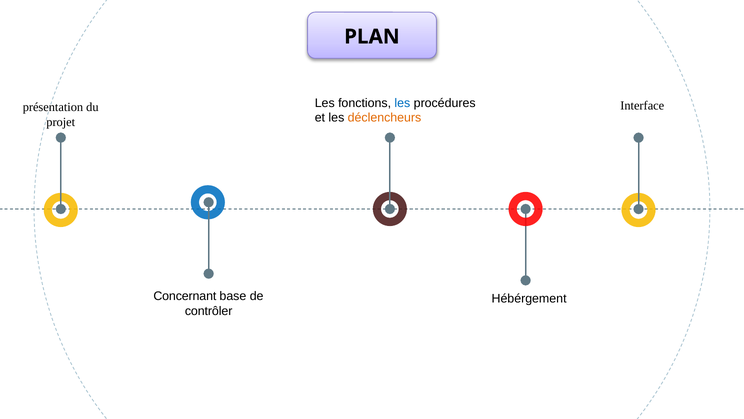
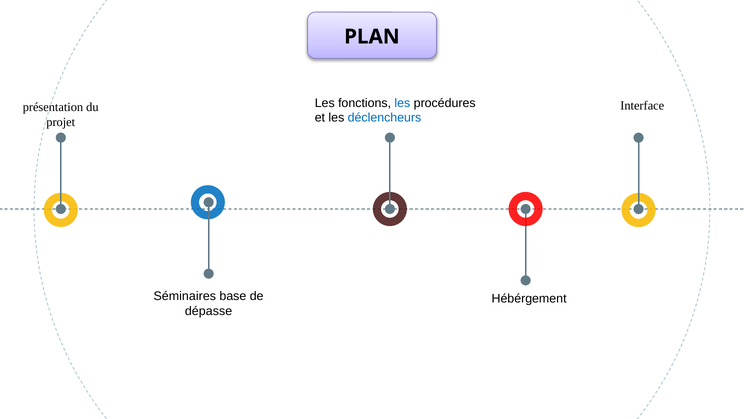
déclencheurs colour: orange -> blue (384, 118)
Concernant: Concernant -> Séminaires (185, 296)
contrôler: contrôler -> dépasse (209, 311)
